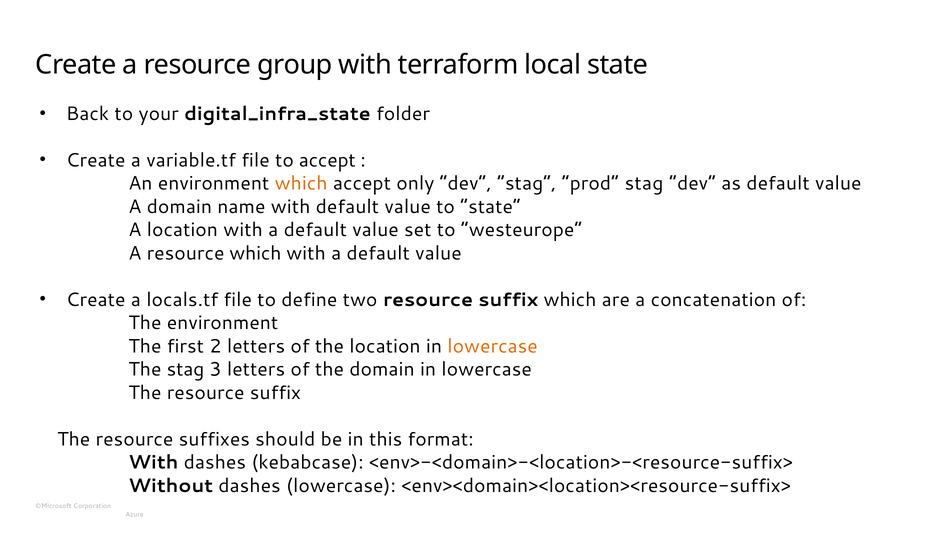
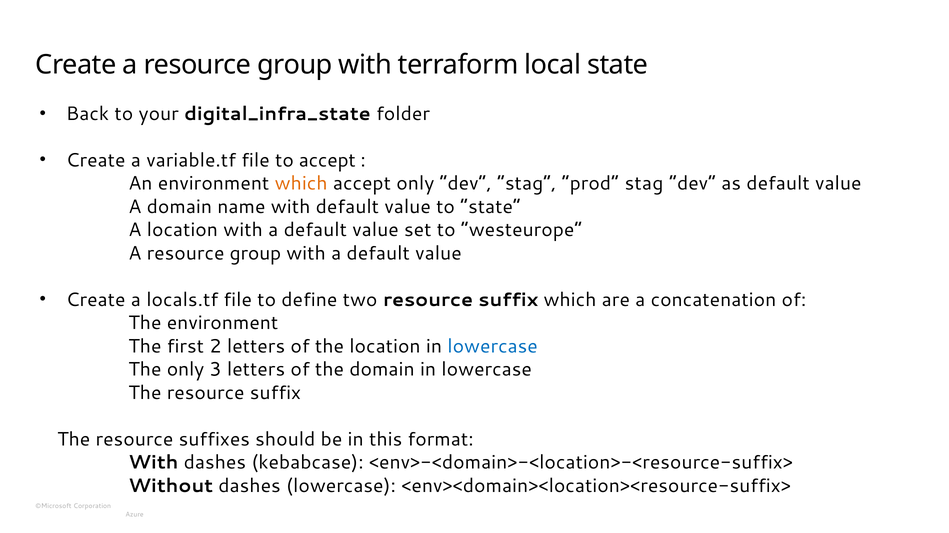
which: which -> group (255, 254)
lowercase colour: orange -> blue (493, 347)
The stag: stag -> only (185, 370)
